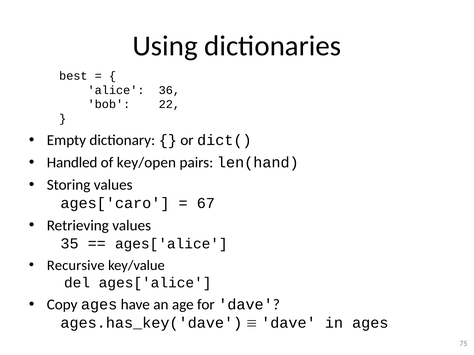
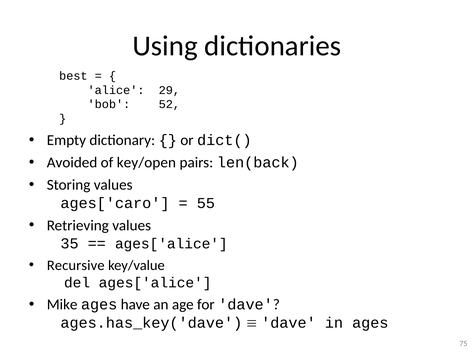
36: 36 -> 29 (169, 90)
22: 22 -> 52 (169, 104)
Handled: Handled -> Avoided (72, 163)
len(hand: len(hand -> len(back (258, 163)
67: 67 -> 55 (206, 203)
Copy: Copy -> Mike (62, 305)
